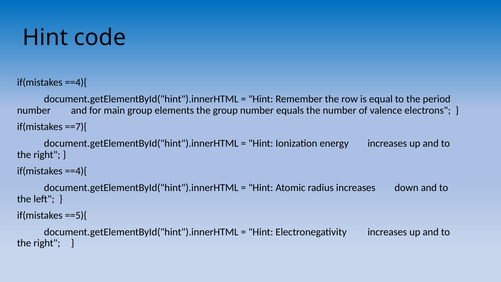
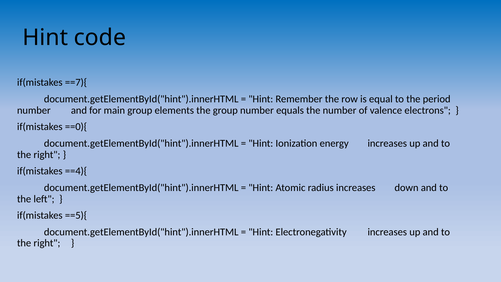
==4){: ==4){ -> ==7){ (76, 82)
==7){: ==7){ -> ==0){ (76, 127)
